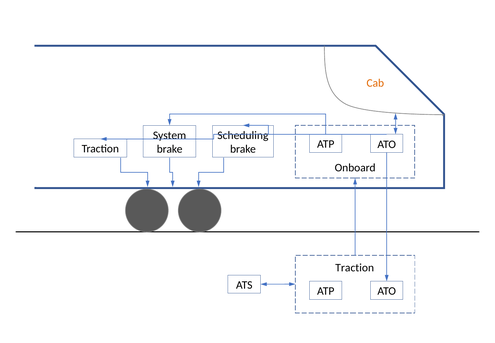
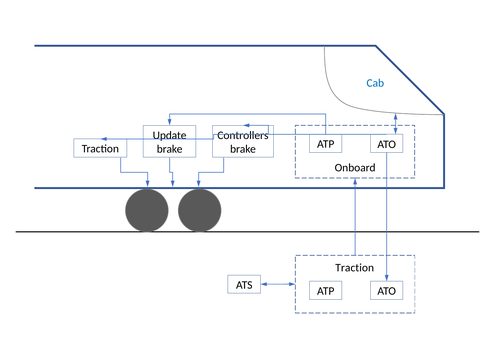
Cab colour: orange -> blue (375, 83)
System: System -> Update (170, 135)
Scheduling: Scheduling -> Controllers (243, 135)
